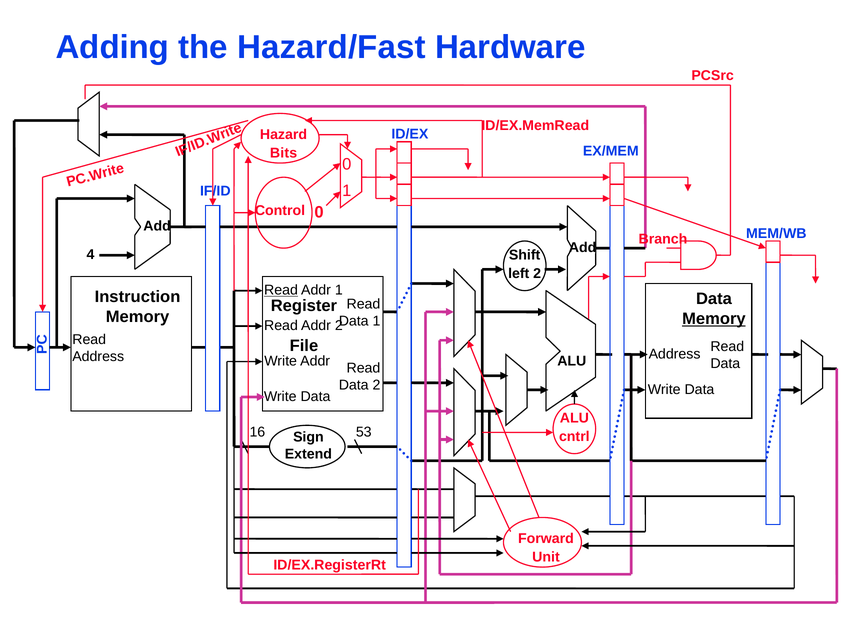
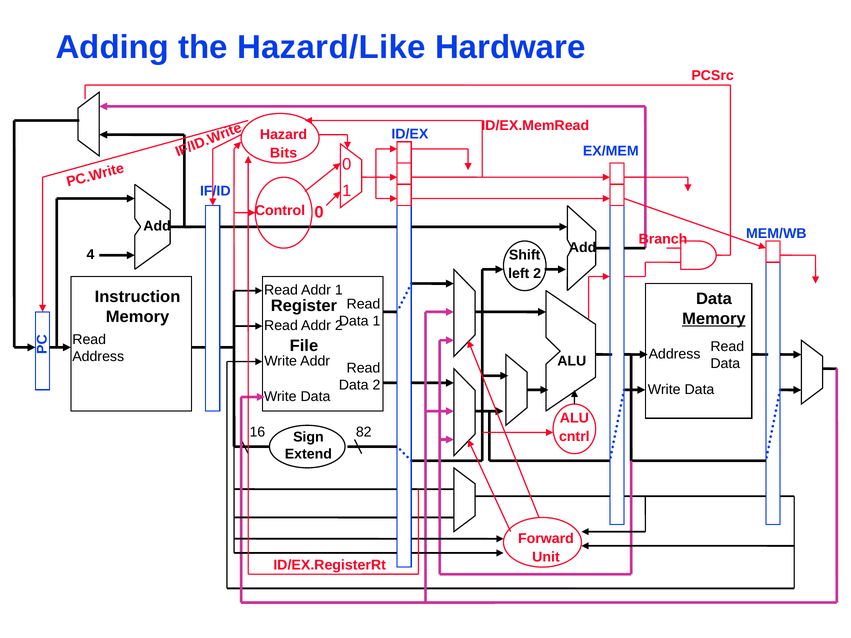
Hazard/Fast: Hazard/Fast -> Hazard/Like (331, 47)
Read underline: present -> none (281, 290)
53: 53 -> 82 (364, 432)
